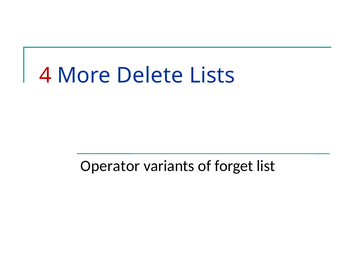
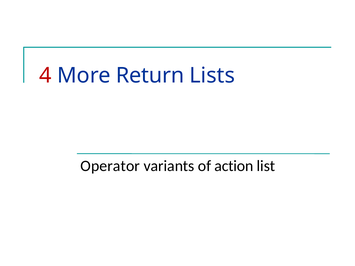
Delete: Delete -> Return (150, 75)
forget: forget -> action (234, 166)
